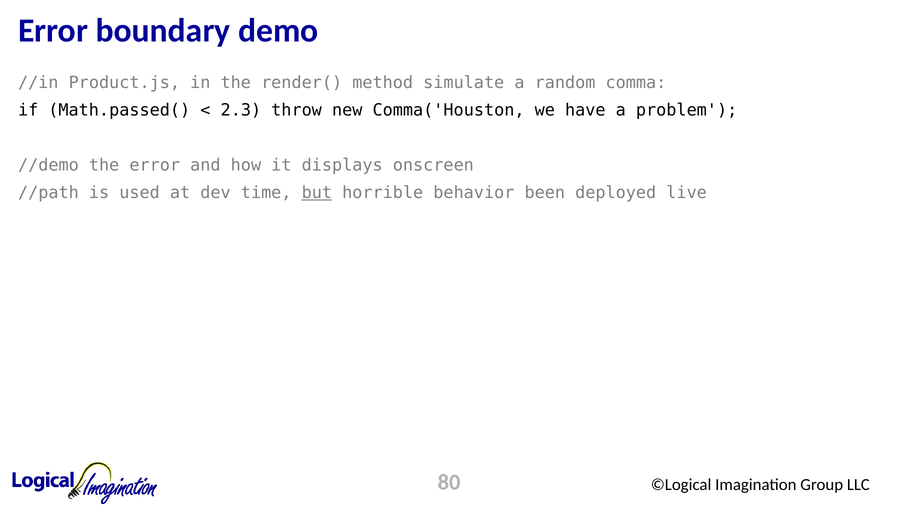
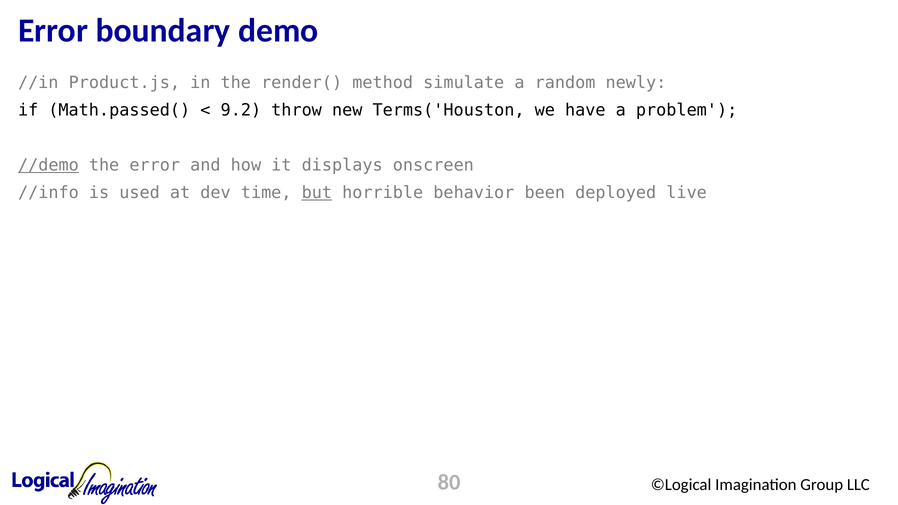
comma: comma -> newly (636, 82)
2.3: 2.3 -> 9.2 (241, 110)
Comma('Houston: Comma('Houston -> Terms('Houston (449, 110)
//demo underline: none -> present (48, 165)
//path: //path -> //info (48, 193)
